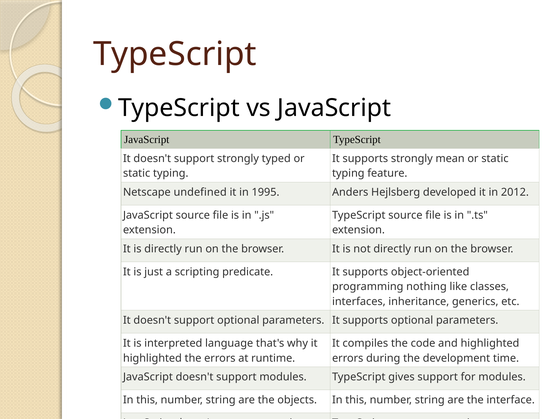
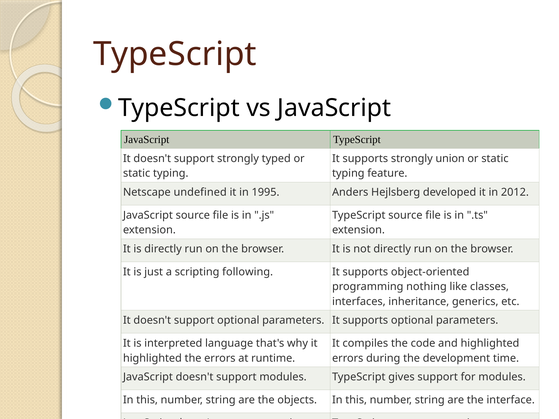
mean: mean -> union (450, 159)
predicate: predicate -> following (248, 272)
